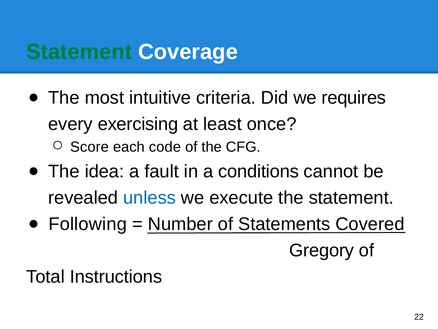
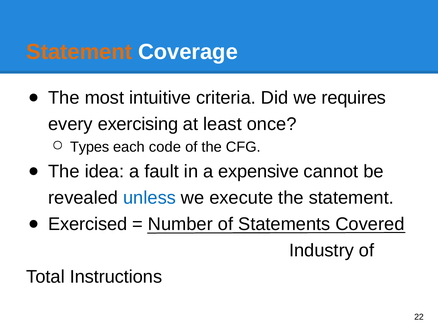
Statement colour: green -> orange (79, 52)
Score: Score -> Types (90, 147)
conditions: conditions -> expensive (259, 171)
Following: Following -> Exercised (88, 224)
Gregory: Gregory -> Industry (321, 250)
